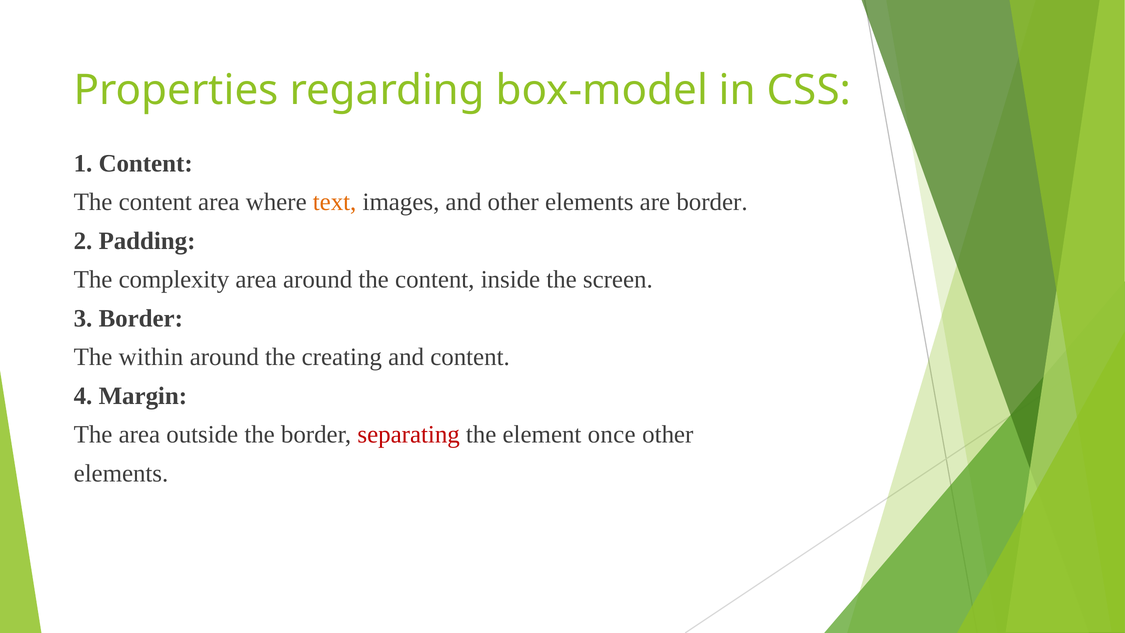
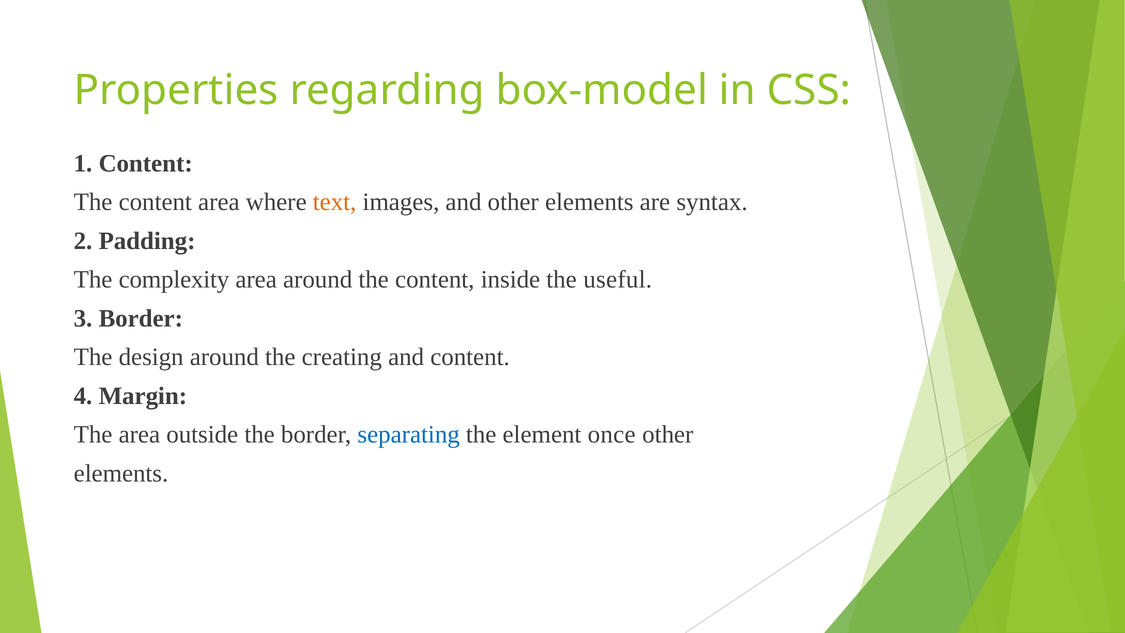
are border: border -> syntax (712, 202)
screen: screen -> useful (618, 280)
within: within -> design (151, 357)
separating colour: red -> blue (409, 434)
